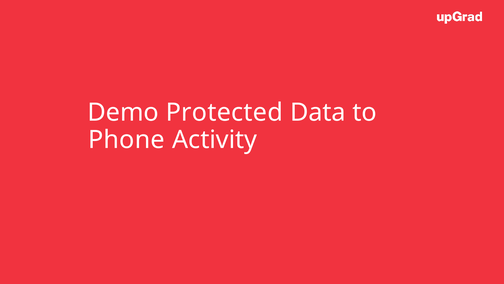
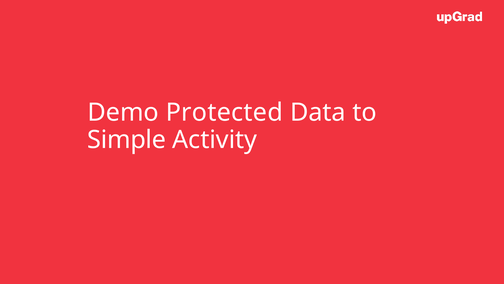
Phone: Phone -> Simple (127, 140)
